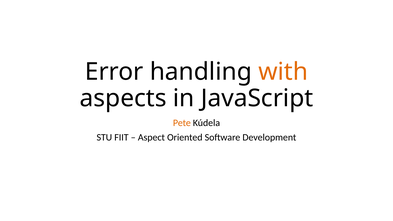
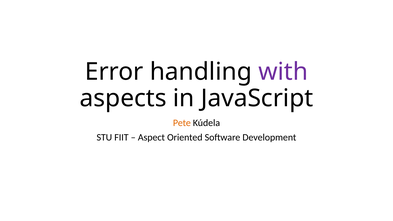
with colour: orange -> purple (283, 72)
